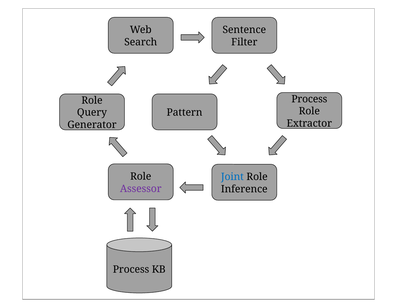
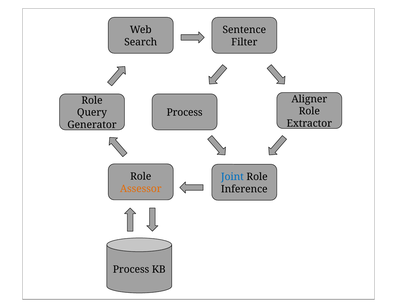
Process: Process -> Aligner (309, 99)
Pattern: Pattern -> Process (185, 113)
Assessor colour: purple -> orange (141, 189)
